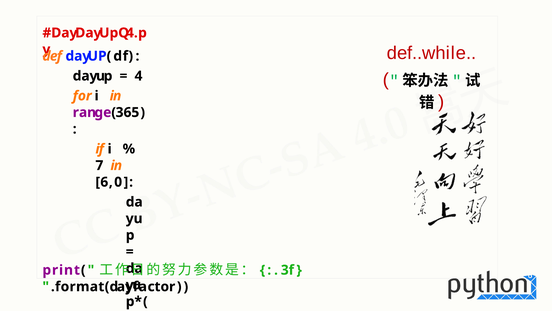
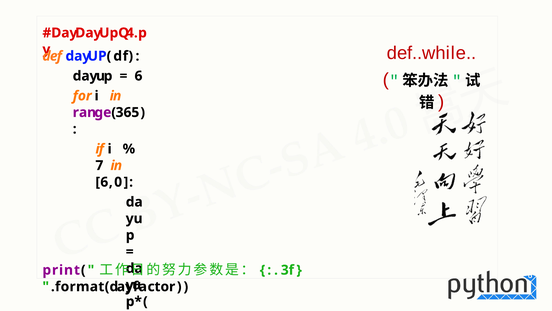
4: 4 -> 6 (138, 76)
